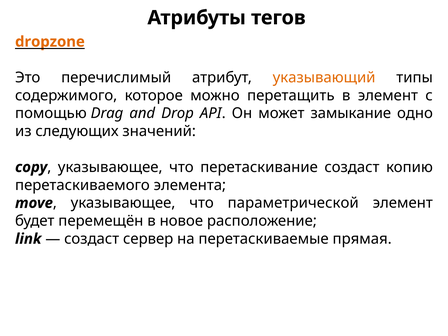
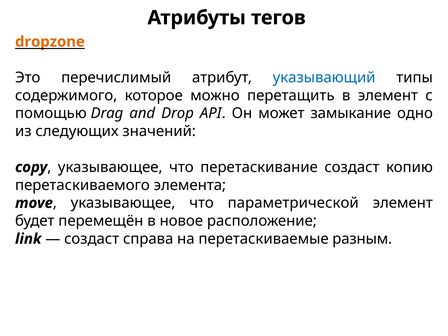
указывающий colour: orange -> blue (324, 78)
сервер: сервер -> справа (148, 239)
прямая: прямая -> разным (362, 239)
